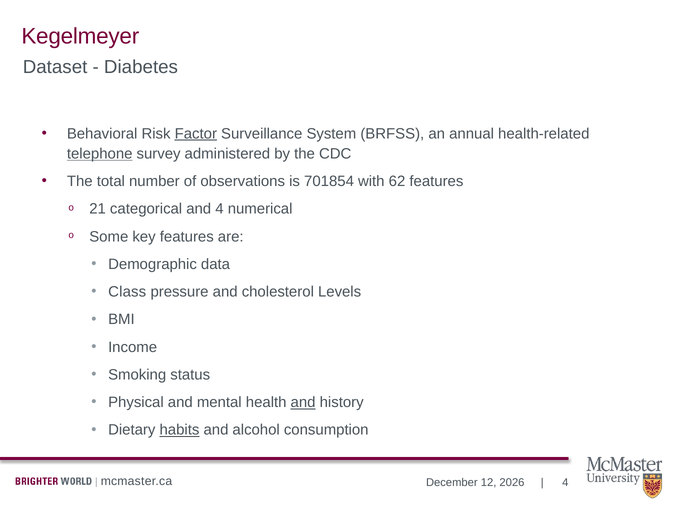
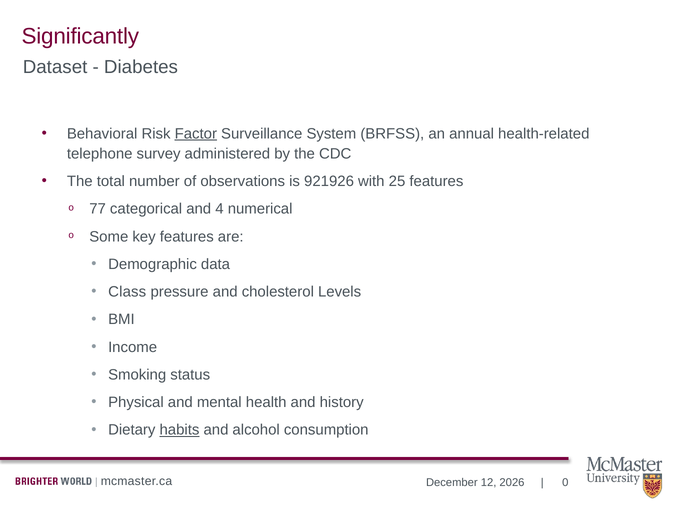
Kegelmeyer: Kegelmeyer -> Significantly (80, 36)
telephone underline: present -> none (100, 154)
701854: 701854 -> 921926 (329, 181)
62: 62 -> 25 (397, 181)
21: 21 -> 77 (98, 209)
and underline: present -> none (303, 402)
4: 4 -> 0 (565, 482)
